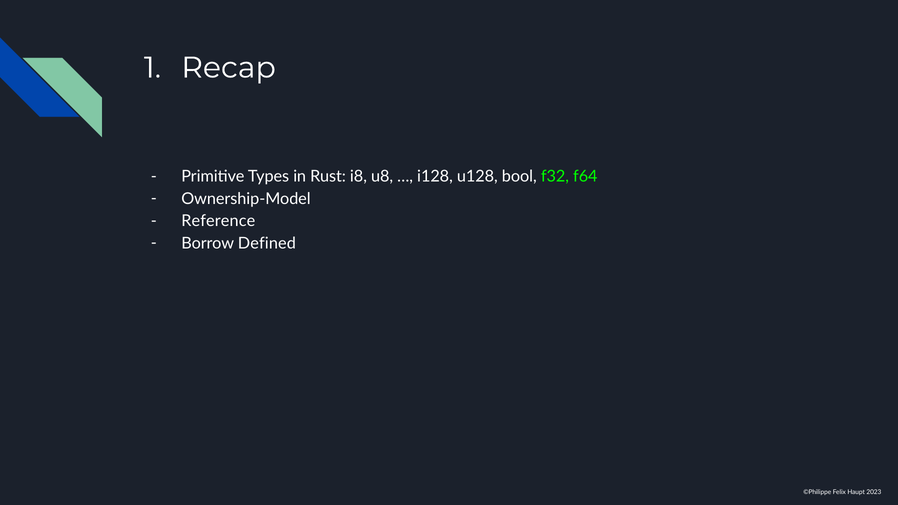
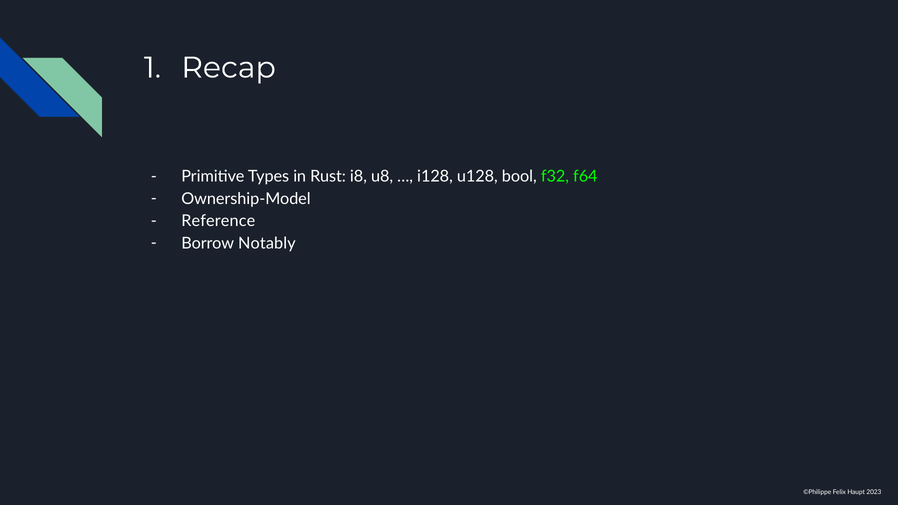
Defined: Defined -> Notably (267, 243)
